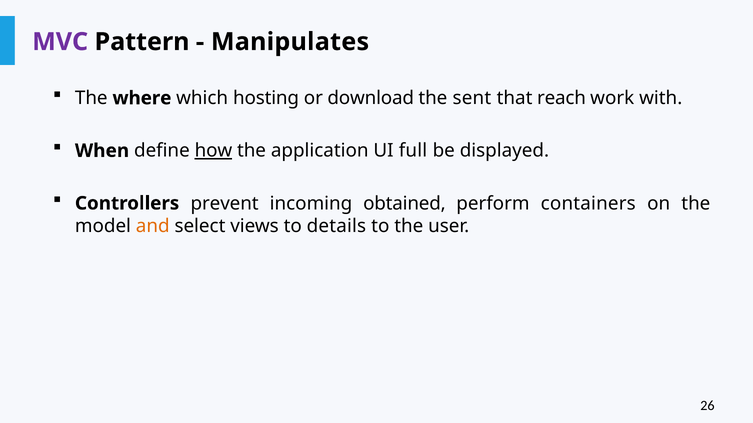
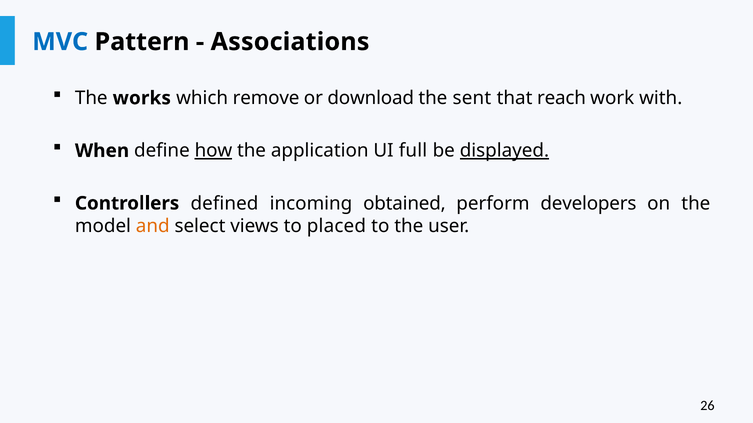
MVC colour: purple -> blue (60, 42)
Manipulates: Manipulates -> Associations (290, 42)
where: where -> works (142, 98)
hosting: hosting -> remove (266, 98)
displayed underline: none -> present (504, 151)
prevent: prevent -> defined (224, 204)
containers: containers -> developers (588, 204)
details: details -> placed (336, 226)
